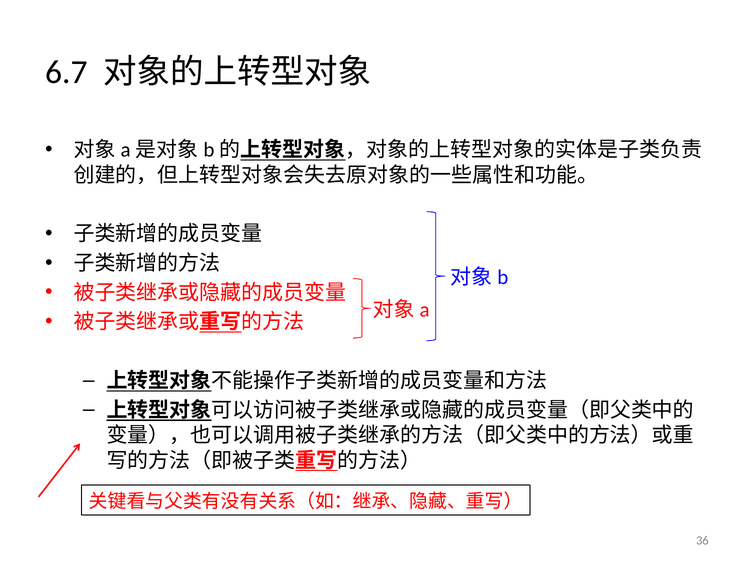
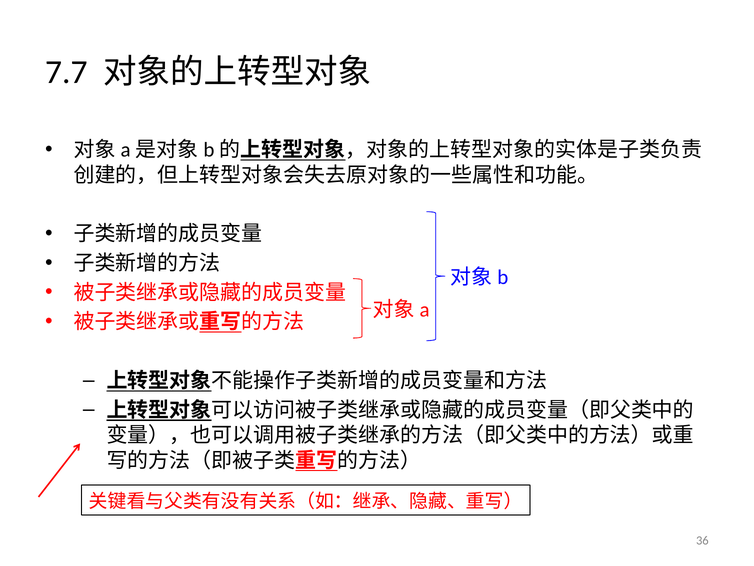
6.7: 6.7 -> 7.7 (66, 72)
